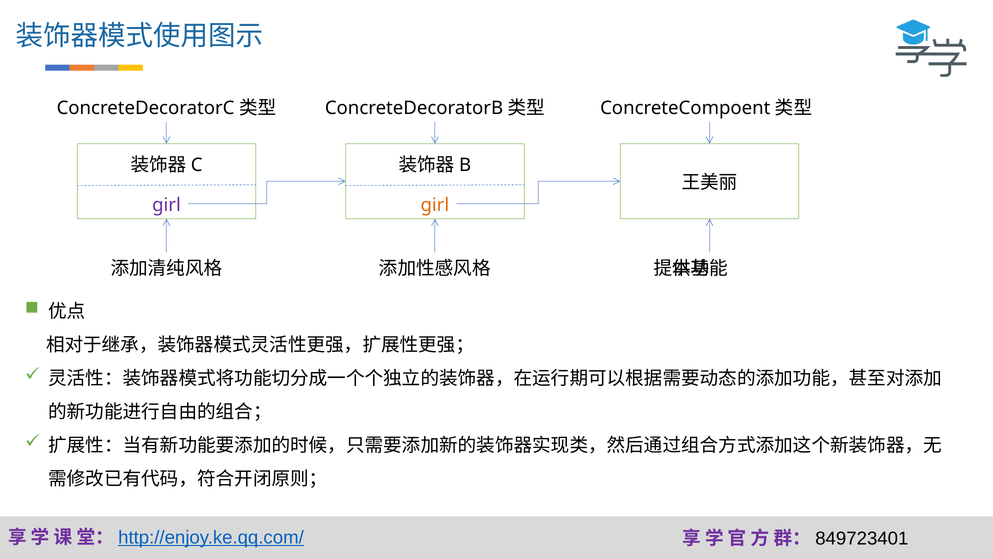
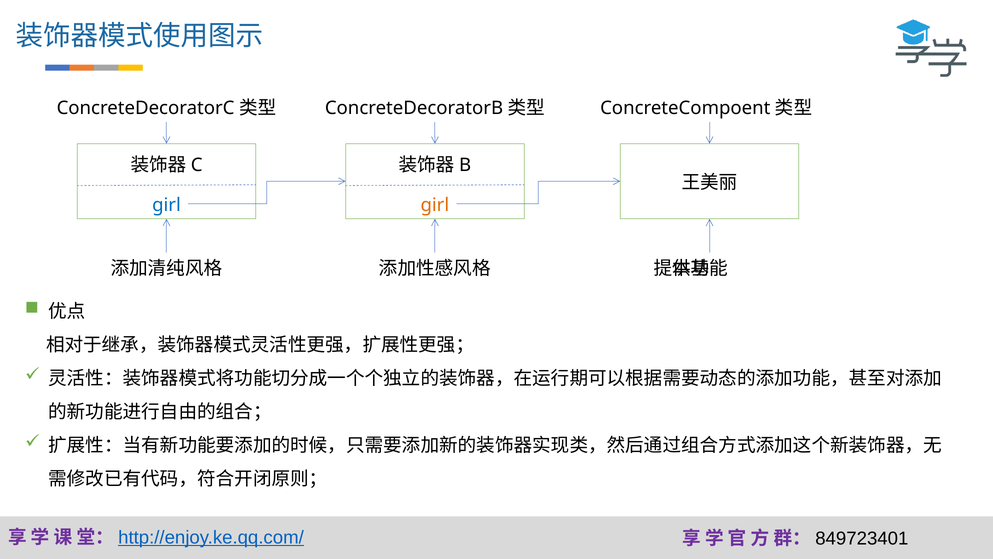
girl colour: purple -> blue (166, 205)
